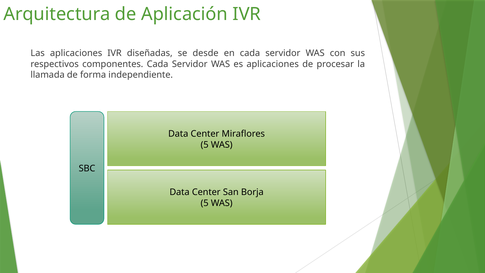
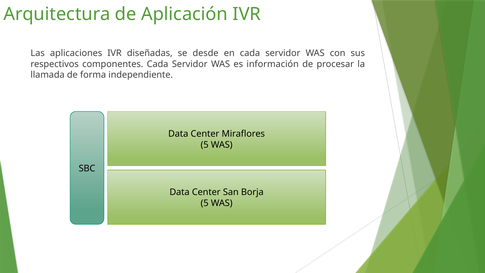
es aplicaciones: aplicaciones -> información (273, 64)
